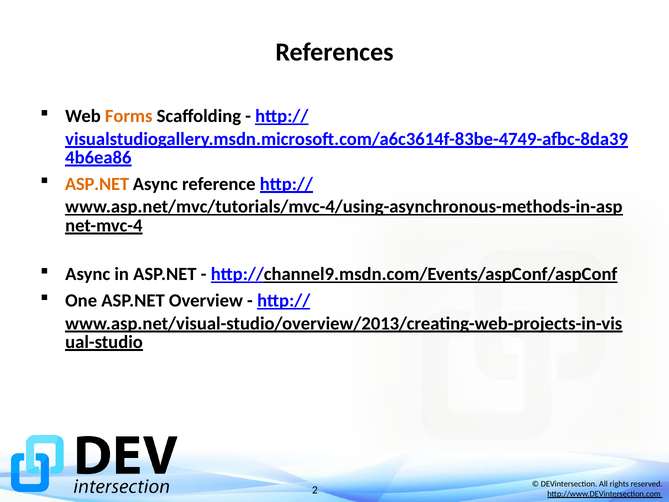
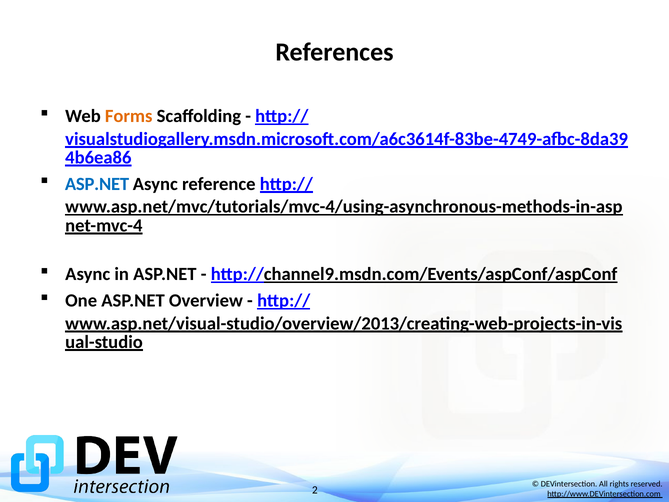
ASP.NET colour: orange -> blue (97, 184)
